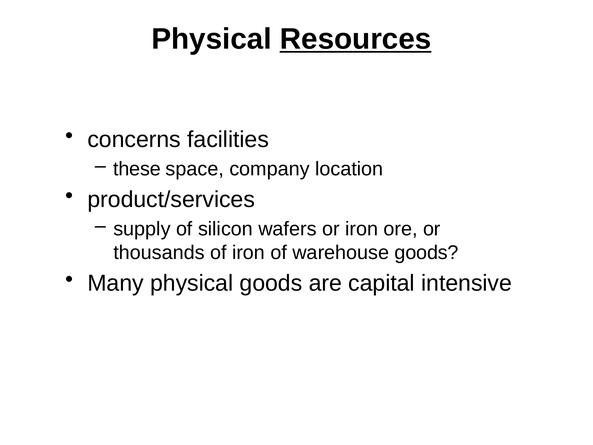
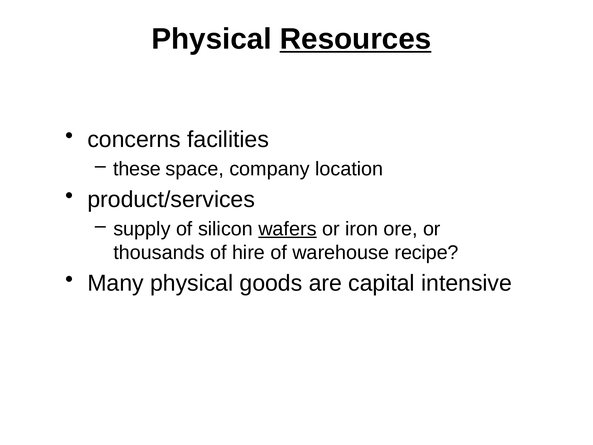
wafers underline: none -> present (287, 229)
of iron: iron -> hire (248, 253)
warehouse goods: goods -> recipe (427, 253)
